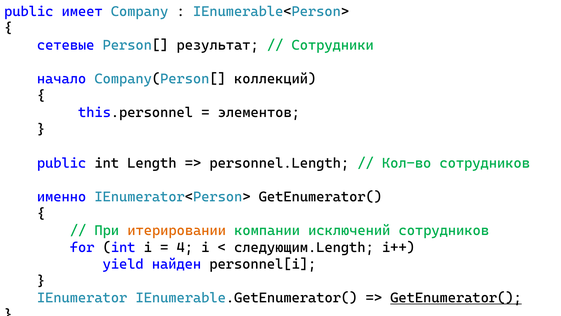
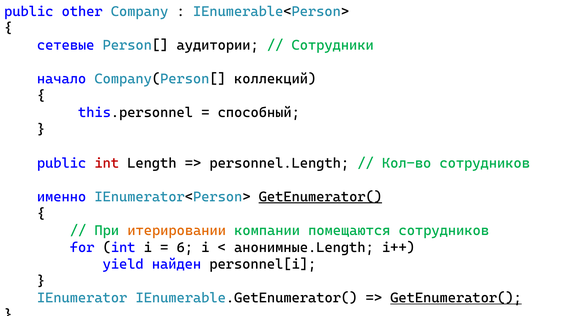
имеет: имеет -> other (82, 11)
результат: результат -> аудитории (218, 45)
элементов: элементов -> способный (259, 112)
int colour: black -> red (107, 163)
GetEnumerator( underline: none -> present (320, 197)
исключений: исключений -> помещаются (349, 230)
4: 4 -> 6 (185, 247)
следующим.Length: следующим.Length -> анонимные.Length (304, 247)
